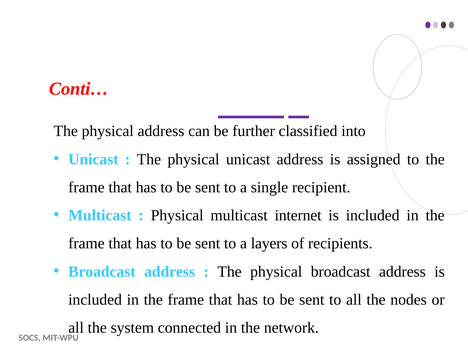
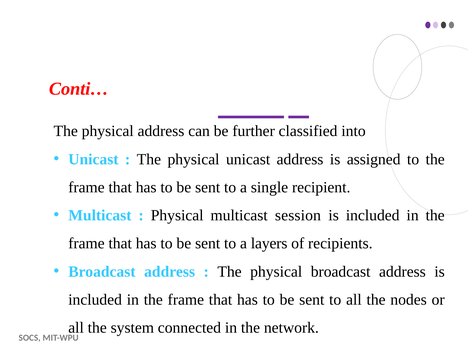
internet: internet -> session (298, 215)
